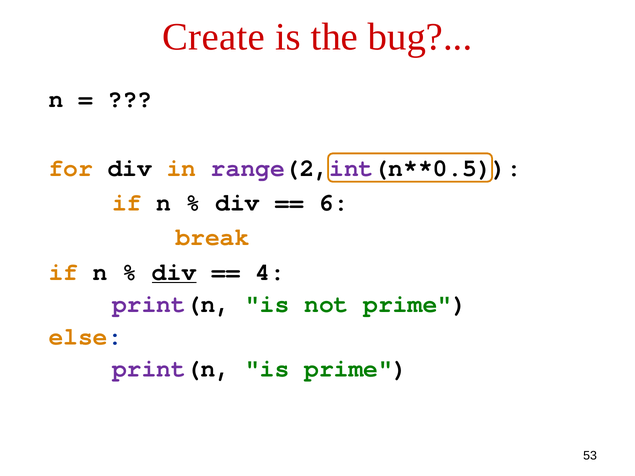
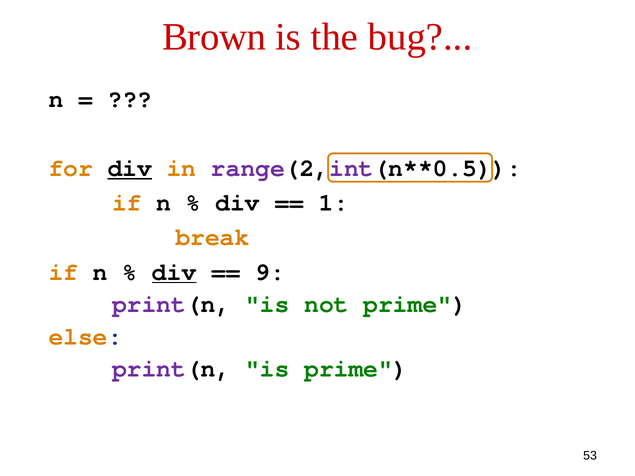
Create: Create -> Brown (214, 37)
div underline: none -> present (130, 168)
6: 6 -> 1 (334, 203)
4: 4 -> 9 (270, 272)
